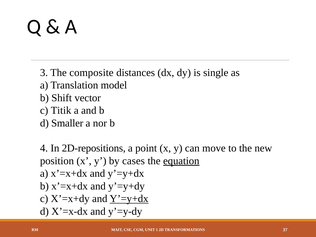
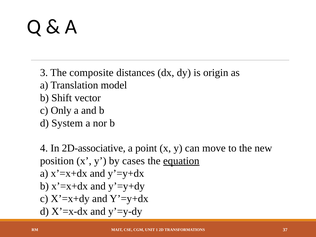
single: single -> origin (216, 73)
Titik: Titik -> Only (61, 110)
Smaller: Smaller -> System (67, 123)
2D-repositions: 2D-repositions -> 2D-associative (94, 148)
Y’=y+dx underline: present -> none (129, 199)
